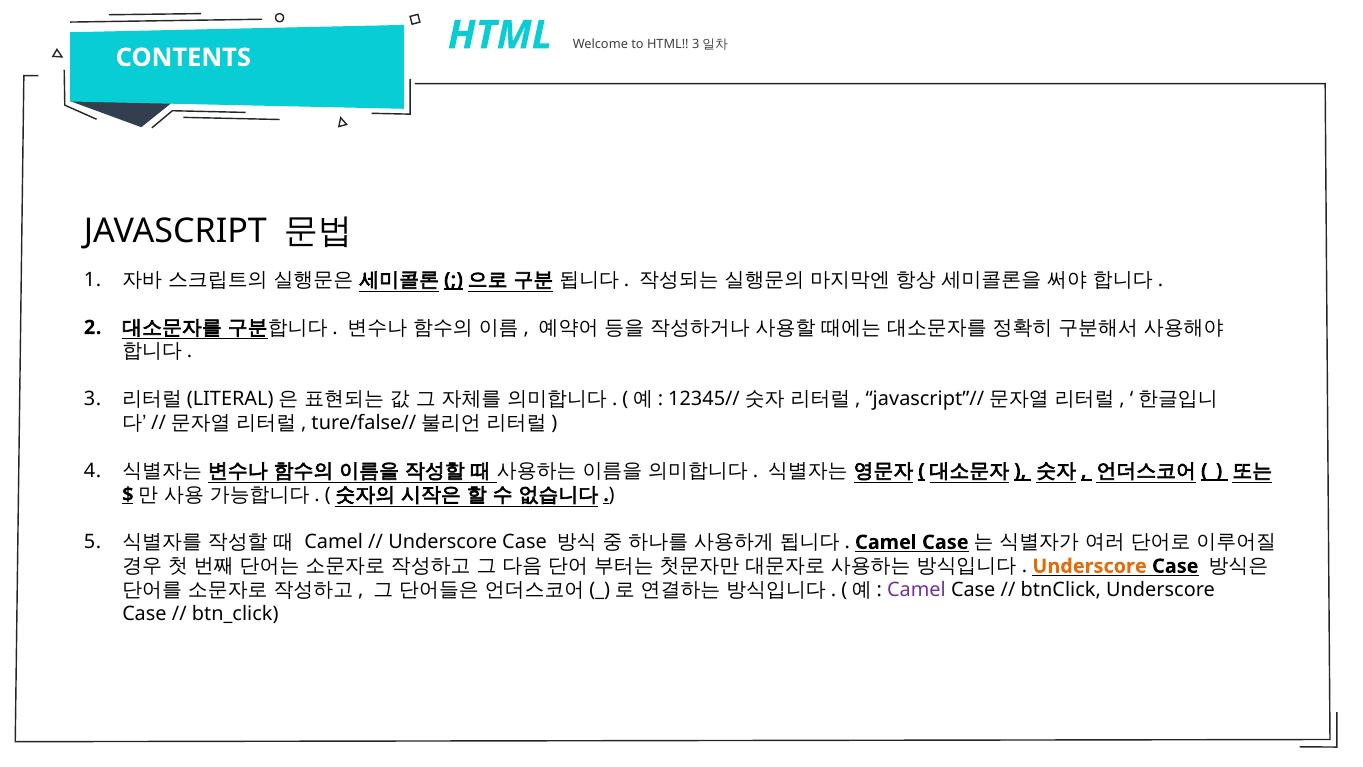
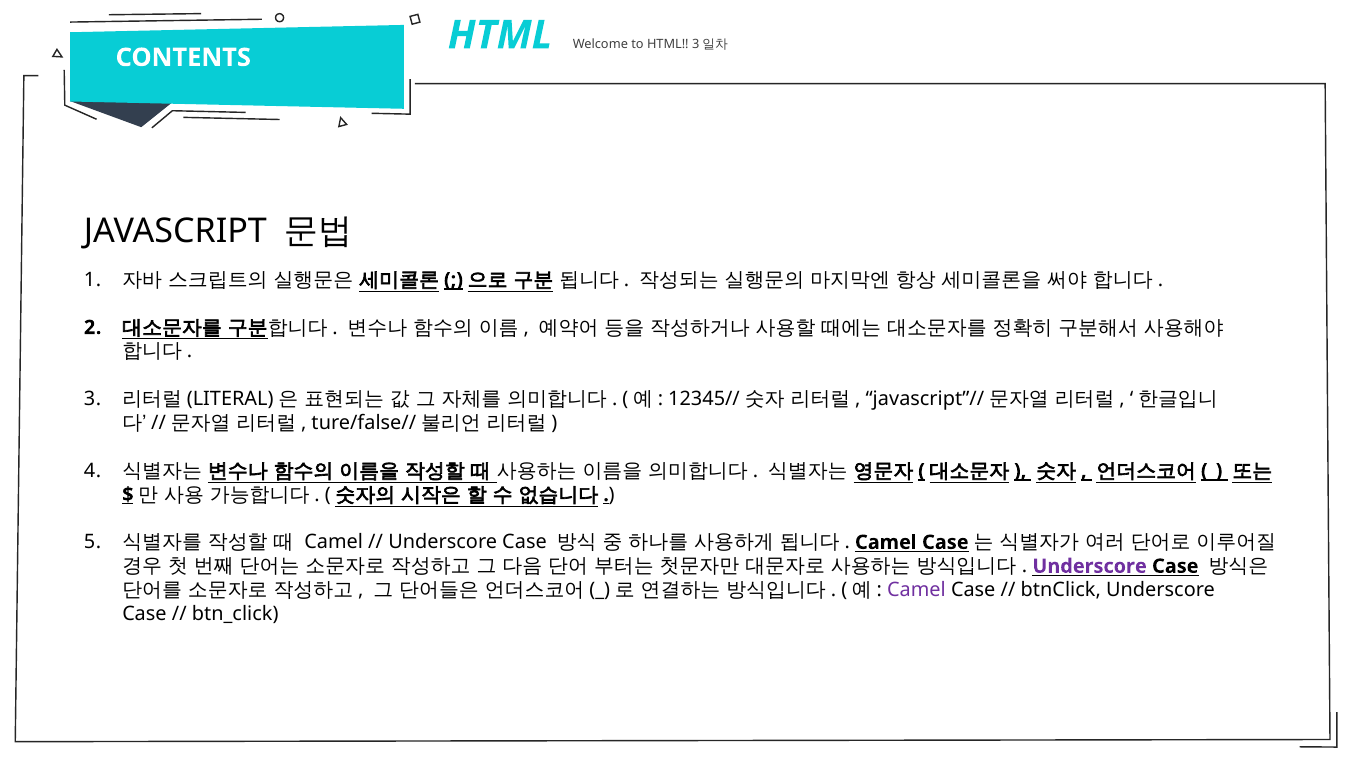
Underscore colour: orange -> purple (1090, 566)
